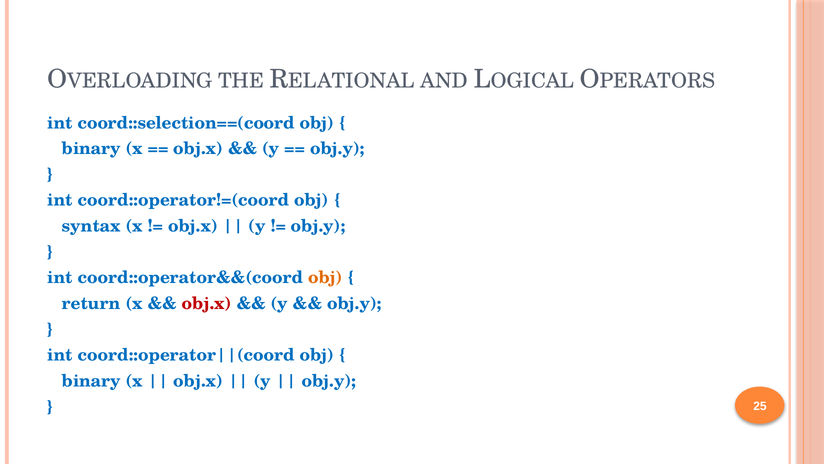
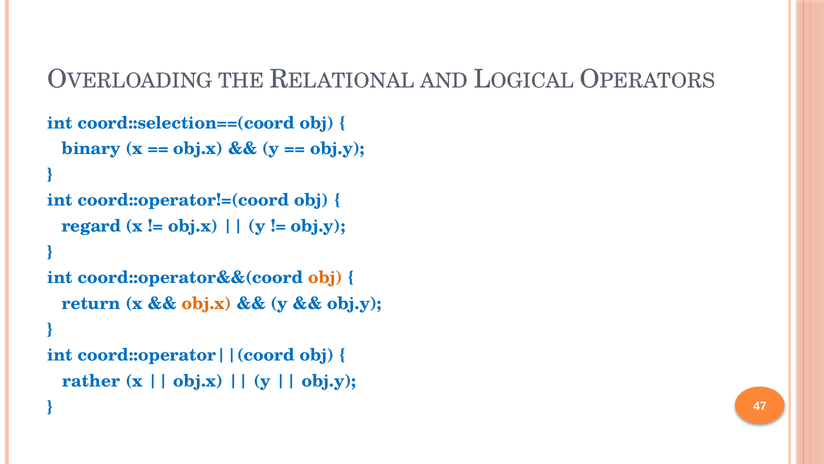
syntax: syntax -> regard (91, 226)
obj.x colour: red -> orange (207, 303)
binary: binary -> rather (91, 381)
25: 25 -> 47 (760, 406)
